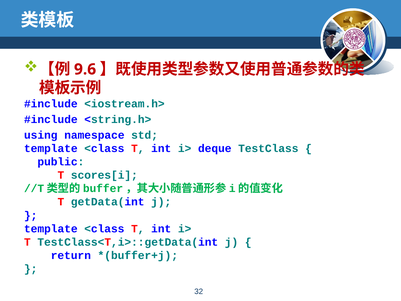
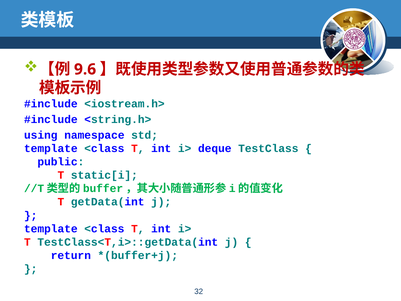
scores[i: scores[i -> static[i (104, 175)
